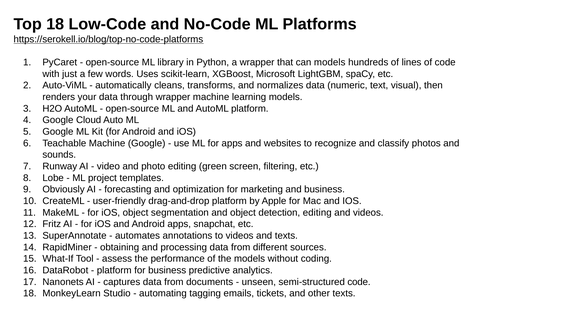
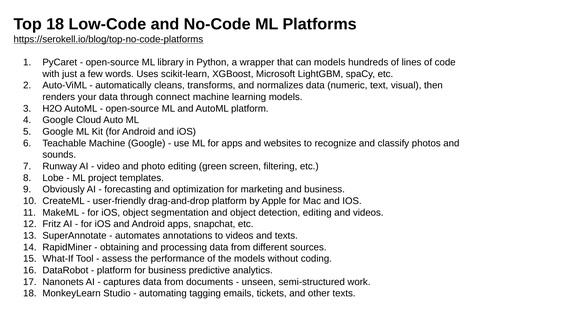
through wrapper: wrapper -> connect (173, 97)
semi-structured code: code -> work (359, 282)
